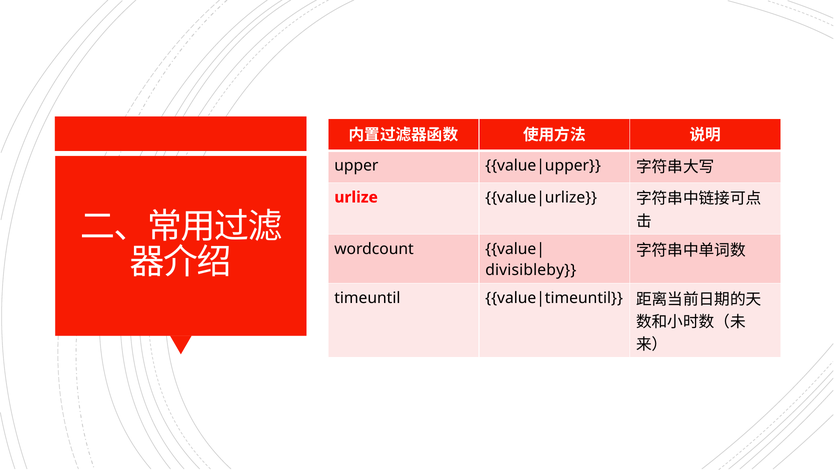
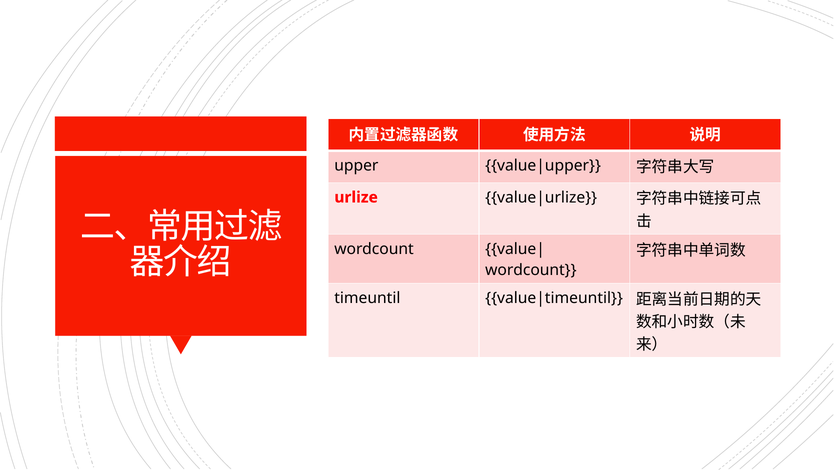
divisibleby: divisibleby -> wordcount (531, 270)
